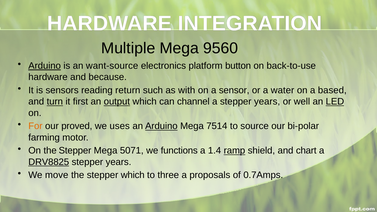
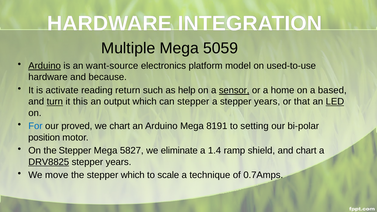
9560: 9560 -> 5059 (221, 48)
button: button -> model (238, 66)
back-to-use: back-to-use -> used-to-use (291, 66)
sensors: sensors -> activate (62, 90)
with: with -> help (187, 90)
sensor underline: none -> present (234, 90)
water: water -> home (283, 90)
first: first -> this (80, 102)
output underline: present -> none (117, 102)
can channel: channel -> stepper (193, 102)
well: well -> that (302, 102)
For colour: orange -> blue (35, 126)
we uses: uses -> chart (120, 126)
Arduino underline: present -> none (161, 126)
7514: 7514 -> 8191 (217, 126)
source: source -> setting (255, 126)
farming: farming -> position (44, 137)
5071: 5071 -> 5827 (132, 151)
functions: functions -> eliminate (179, 151)
ramp underline: present -> none (234, 151)
three: three -> scale (168, 175)
proposals: proposals -> technique (210, 175)
